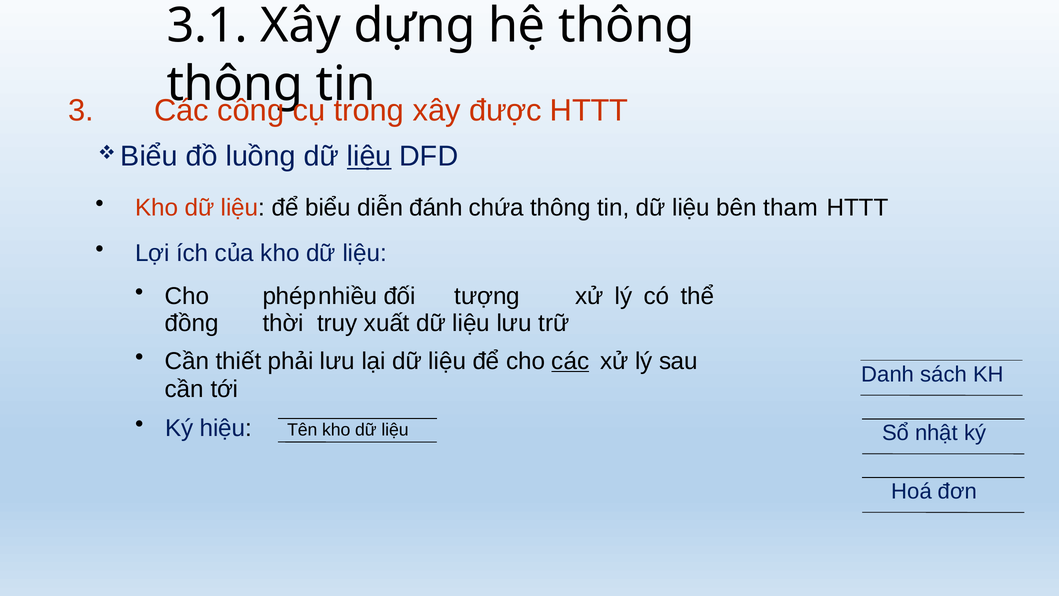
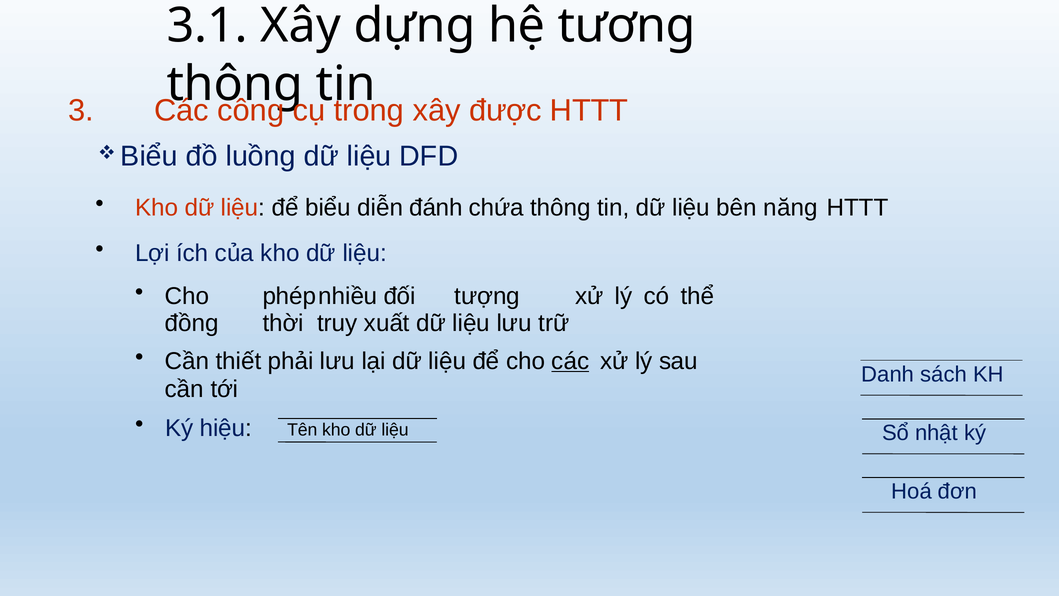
hệ thông: thông -> tương (627, 26)
liệu underline: present -> none (369, 156)
tham: tham -> năng (791, 208)
